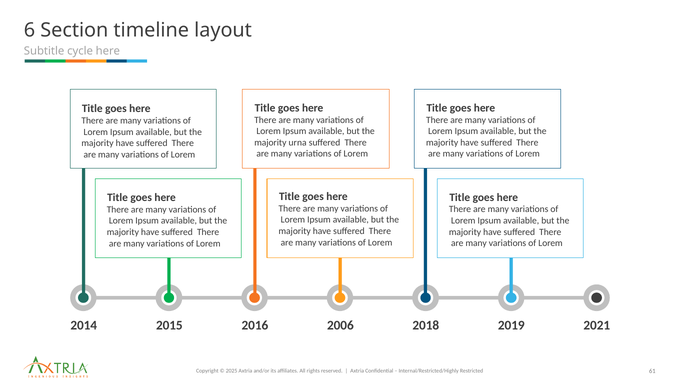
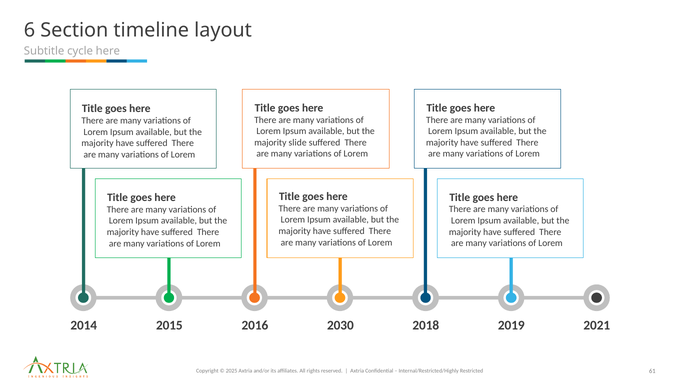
urna: urna -> slide (298, 143)
2006: 2006 -> 2030 (340, 326)
